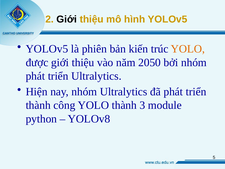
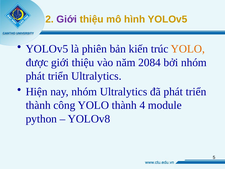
Giới colour: black -> purple (67, 19)
2050: 2050 -> 2084 (150, 62)
3: 3 -> 4 (142, 105)
